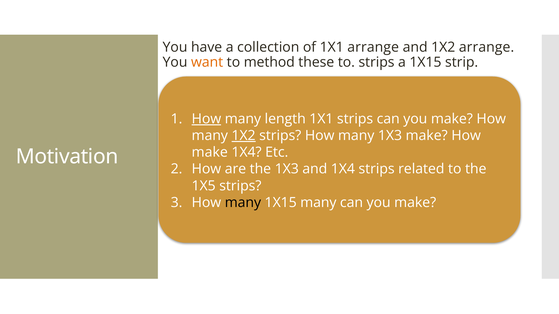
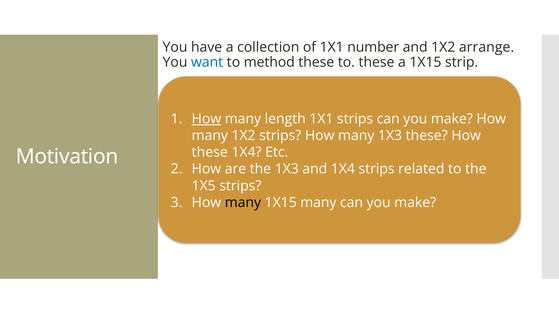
1X1 arrange: arrange -> number (373, 47)
want colour: orange -> blue (207, 62)
to strips: strips -> these (376, 62)
1X2 underline: present -> none (244, 136)
1X3 make: make -> these (427, 136)
make: make -> these (210, 152)
